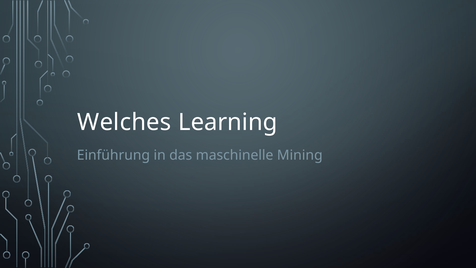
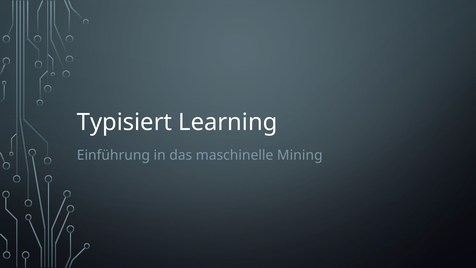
Welches: Welches -> Typisiert (124, 122)
